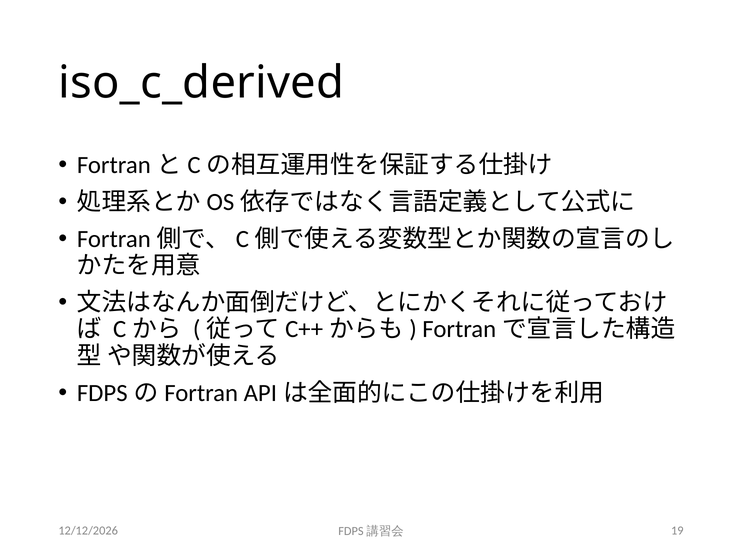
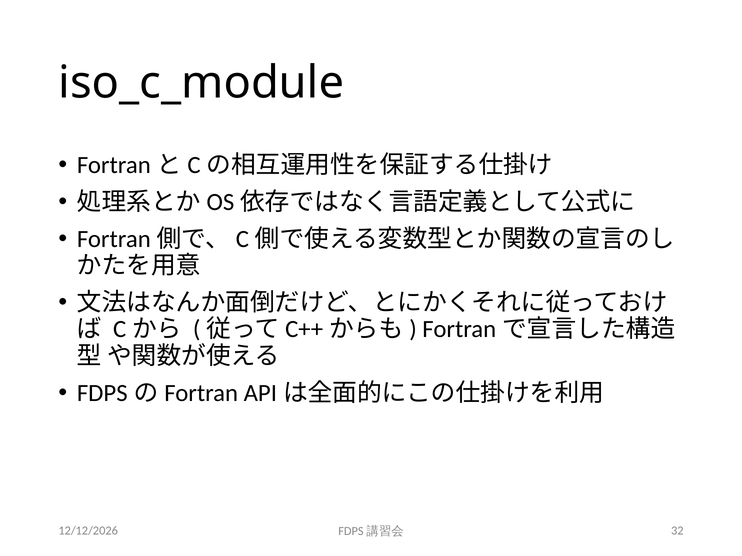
iso_c_derived: iso_c_derived -> iso_c_module (201, 83)
19: 19 -> 32 (677, 531)
